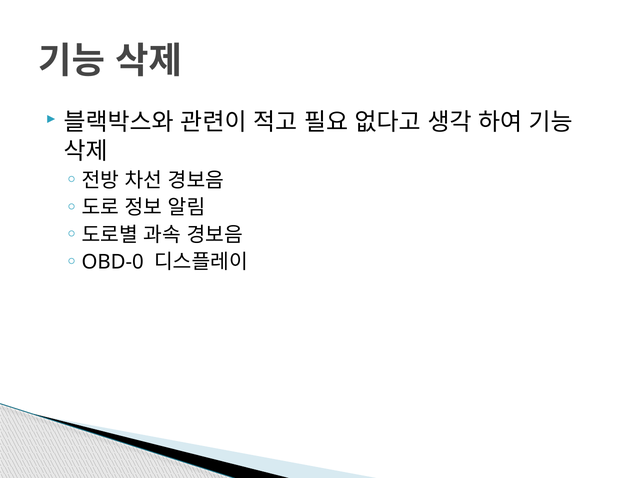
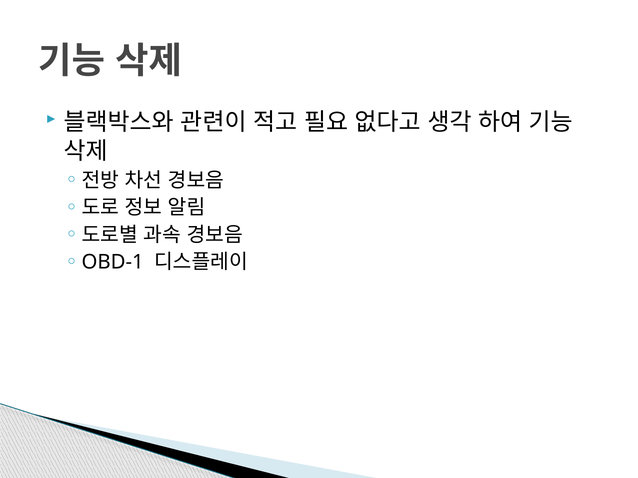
OBD-0: OBD-0 -> OBD-1 (113, 262)
